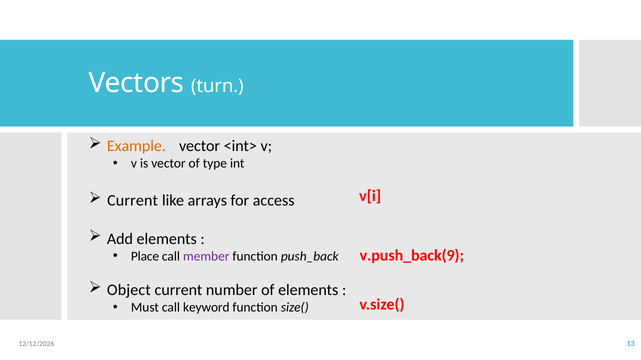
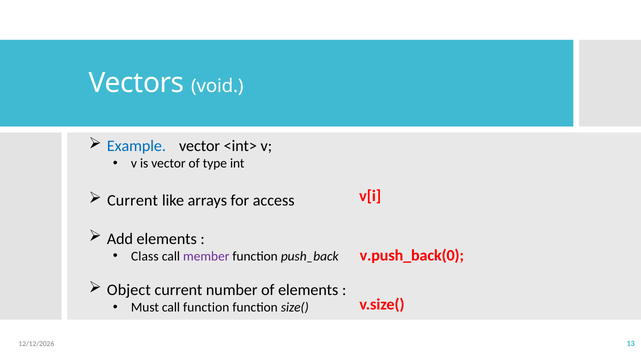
turn: turn -> void (217, 86)
Example colour: orange -> blue (136, 146)
v.push_back(9: v.push_back(9 -> v.push_back(0 (412, 256)
Place: Place -> Class (145, 257)
call keyword: keyword -> function (206, 308)
